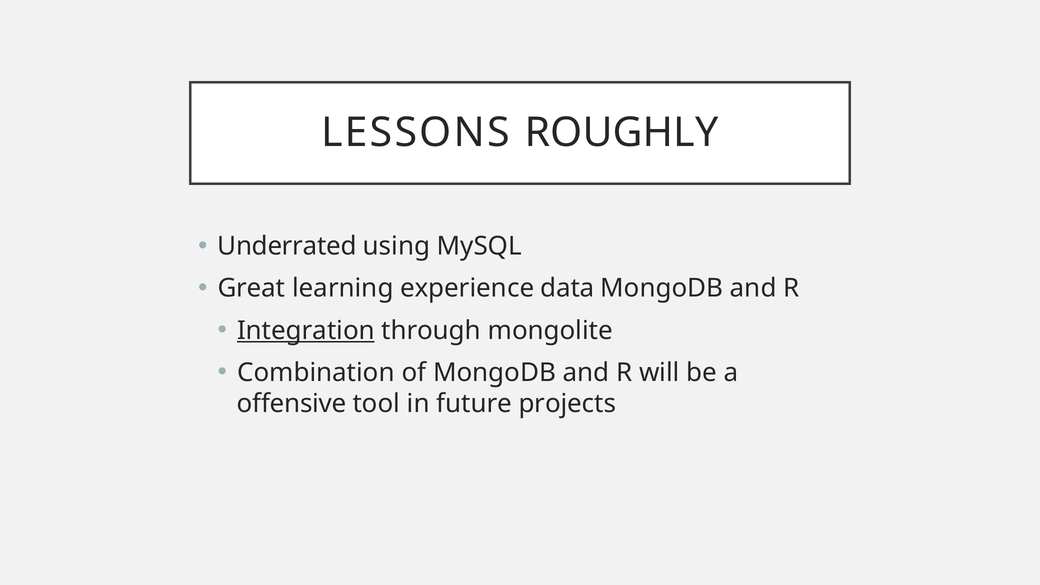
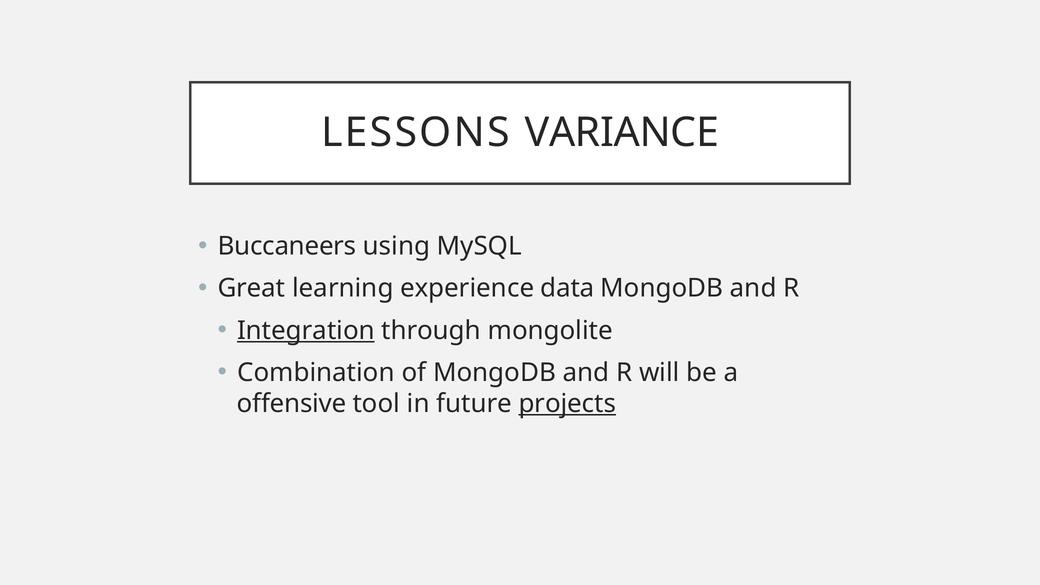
ROUGHLY: ROUGHLY -> VARIANCE (622, 133)
Underrated: Underrated -> Buccaneers (287, 246)
projects underline: none -> present (567, 404)
